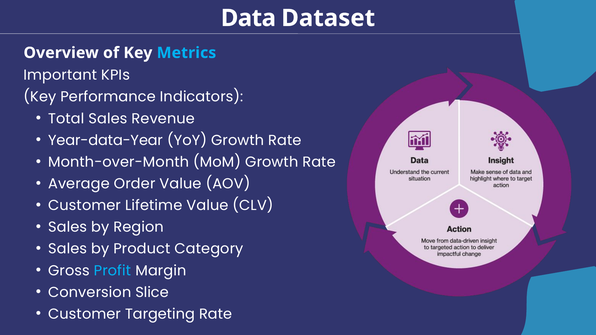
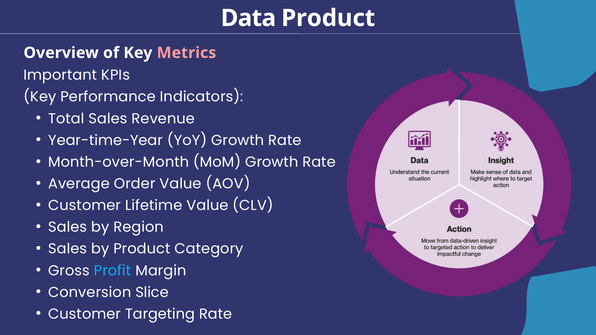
Data Dataset: Dataset -> Product (328, 18)
Metrics colour: light blue -> pink (186, 53)
Year-data-Year: Year-data-Year -> Year-time-Year (106, 140)
